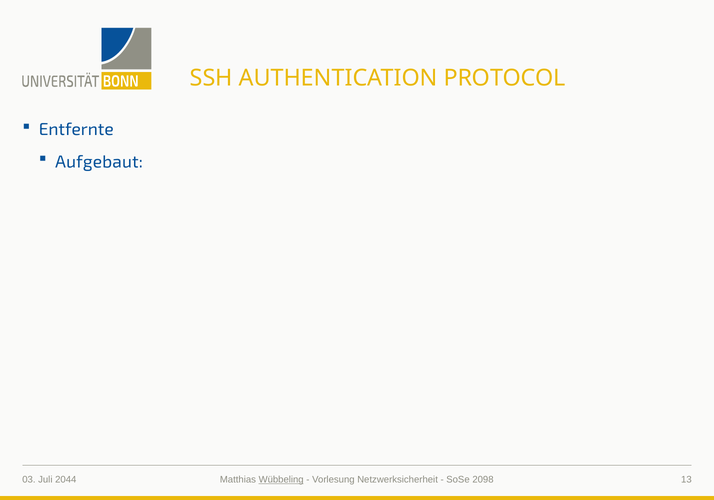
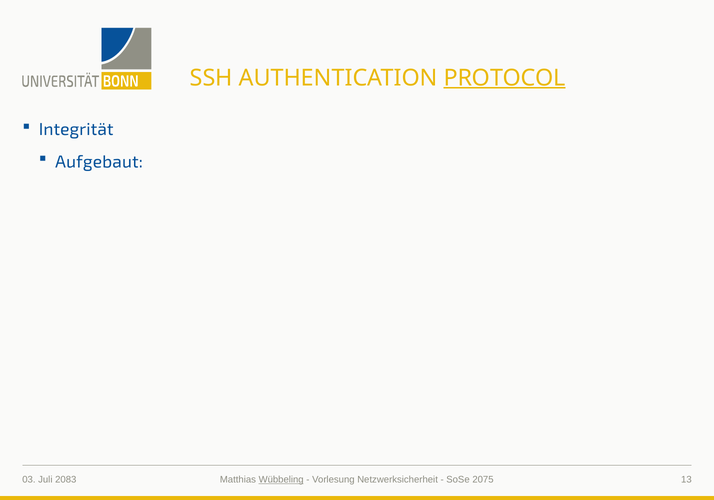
PROTOCOL underline: none -> present (505, 78)
Entfernte: Entfernte -> Integrität (76, 130)
2044: 2044 -> 2083 (66, 480)
2098: 2098 -> 2075 (483, 480)
